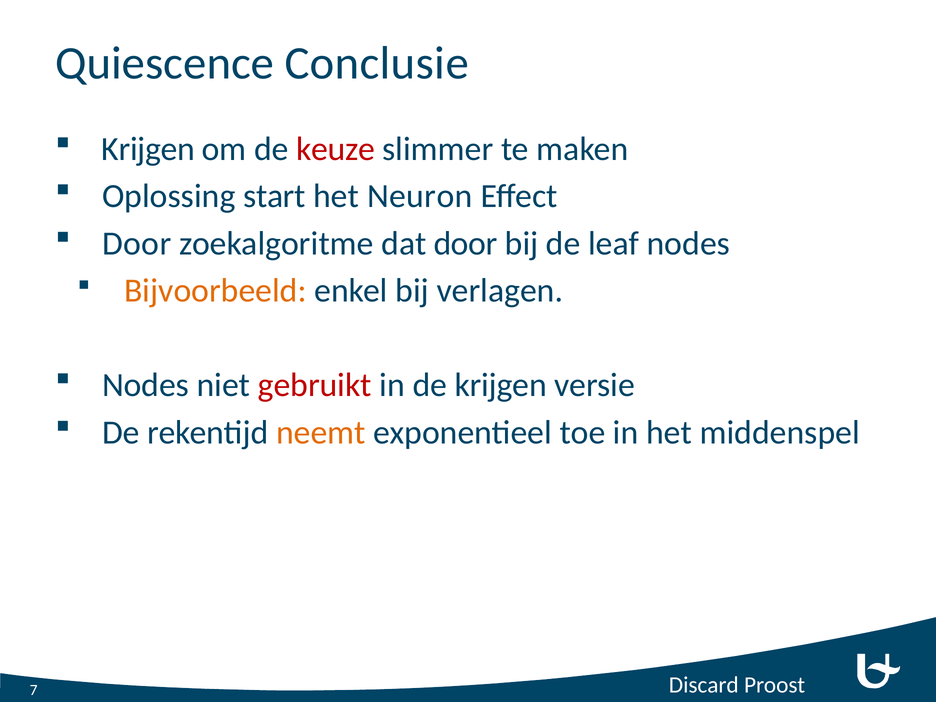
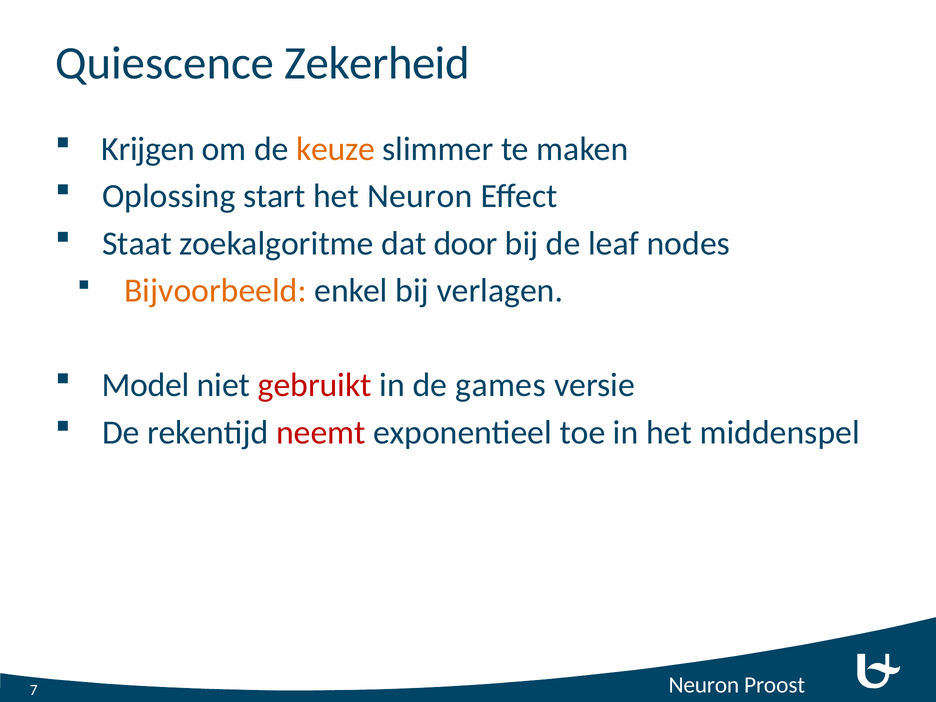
Conclusie: Conclusie -> Zekerheid (377, 63)
keuze colour: red -> orange (336, 149)
Door: Door -> Staat (137, 243)
Nodes: Nodes -> Model (146, 385)
de krijgen: krijgen -> games (501, 385)
neemt colour: orange -> red (321, 433)
Discard: Discard -> Neuron (704, 685)
